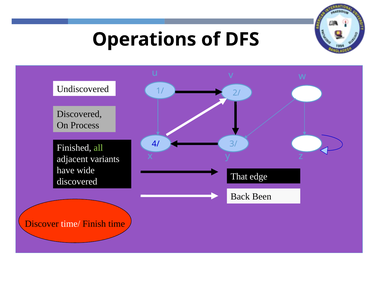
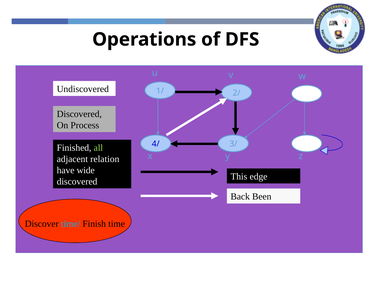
variants: variants -> relation (105, 159)
That: That -> This (239, 177)
time/ colour: white -> light blue (71, 224)
